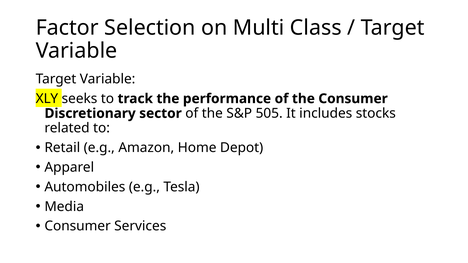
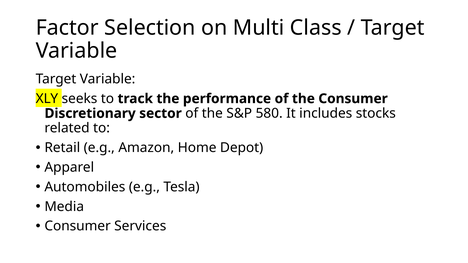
505: 505 -> 580 (269, 113)
